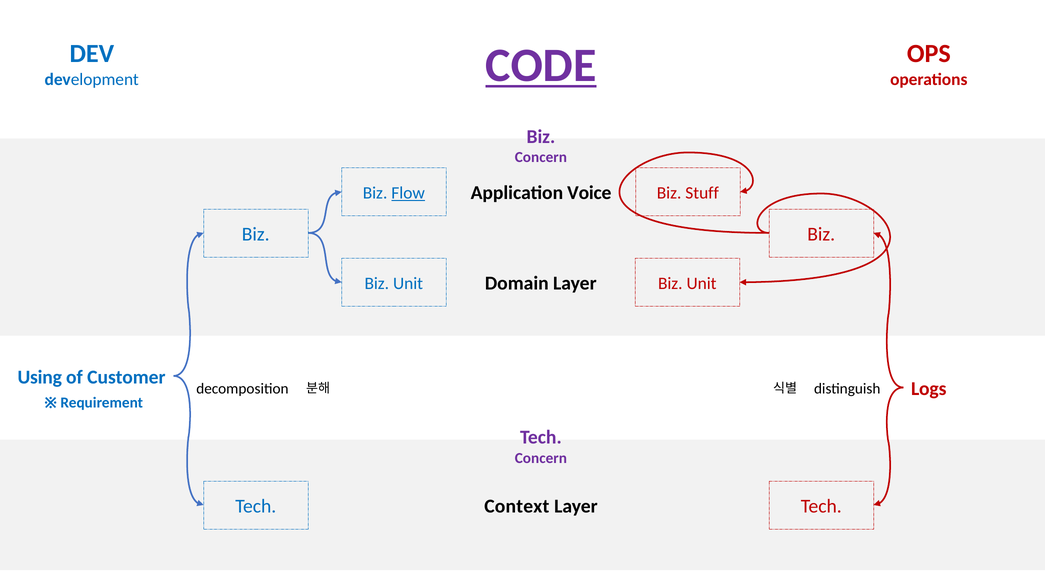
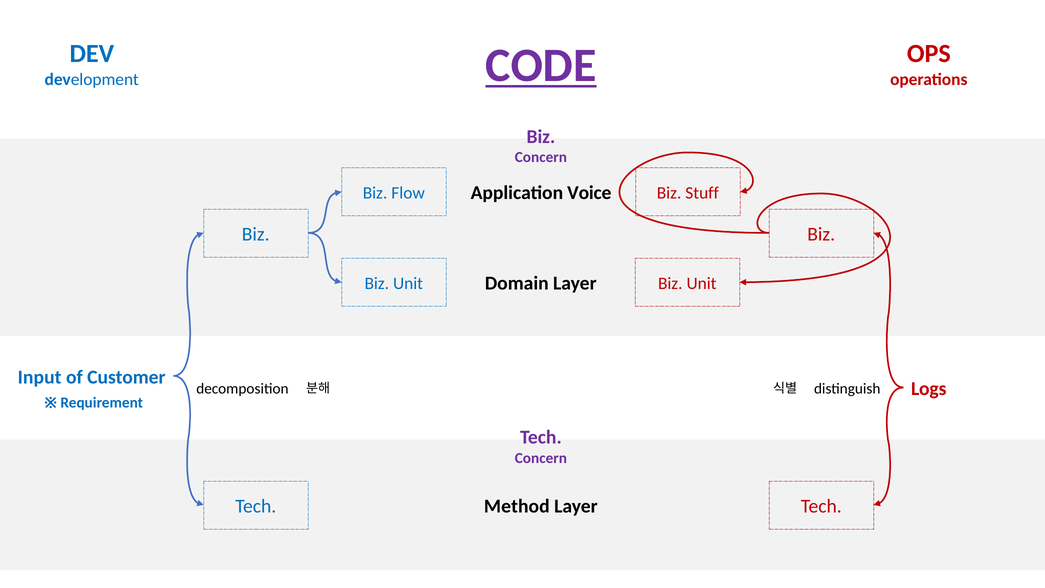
Flow underline: present -> none (408, 193)
Using: Using -> Input (40, 377)
Context: Context -> Method (517, 506)
